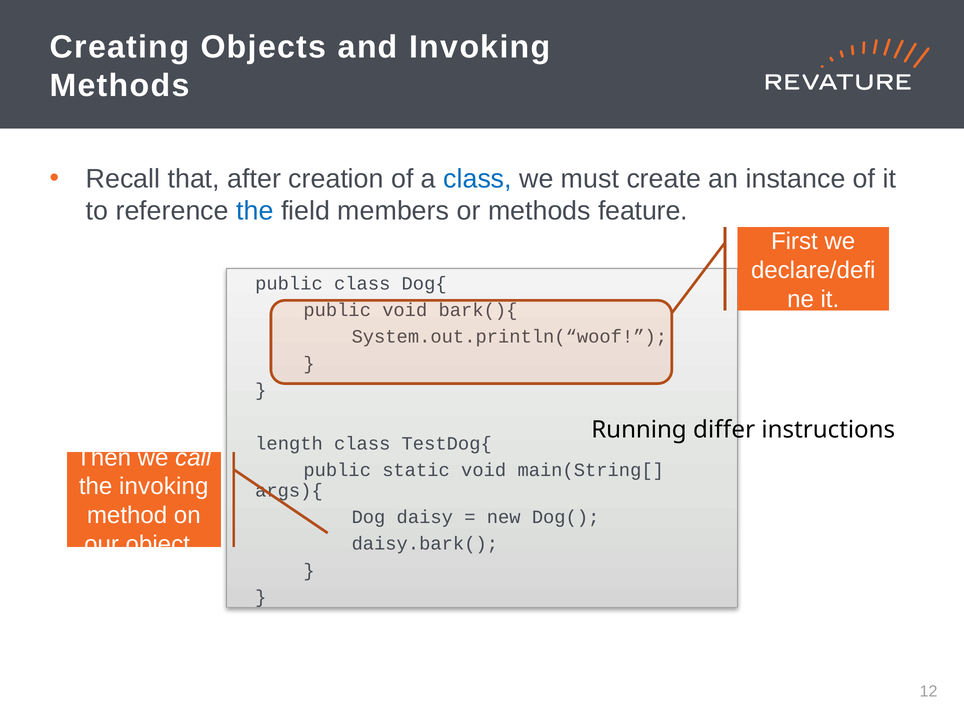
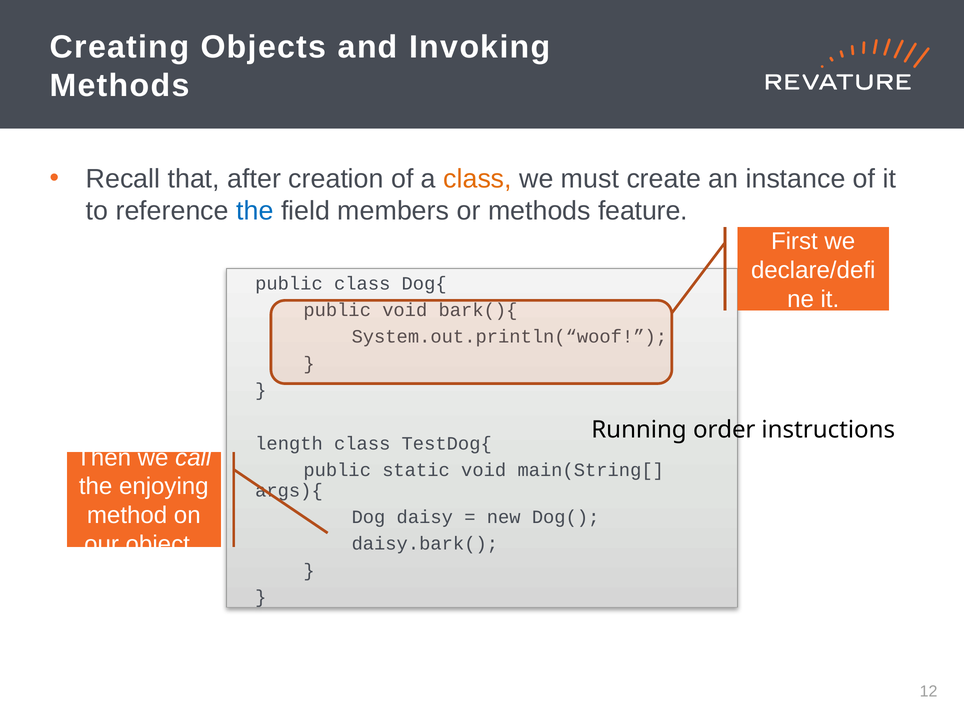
class colour: blue -> orange (478, 179)
differ: differ -> order (724, 430)
the invoking: invoking -> enjoying (164, 487)
